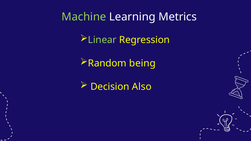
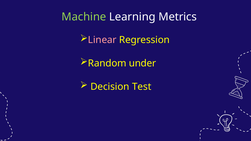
Linear colour: light green -> pink (102, 40)
being: being -> under (142, 63)
Also: Also -> Test (142, 87)
